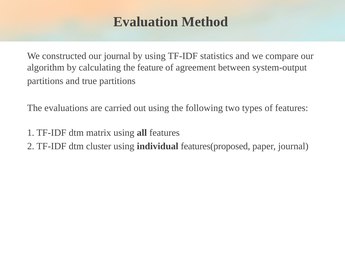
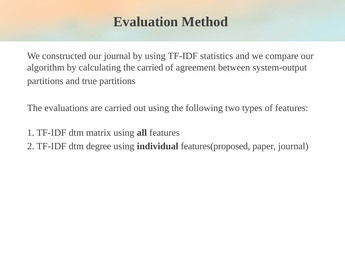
the feature: feature -> carried (150, 67)
cluster: cluster -> degree (99, 146)
